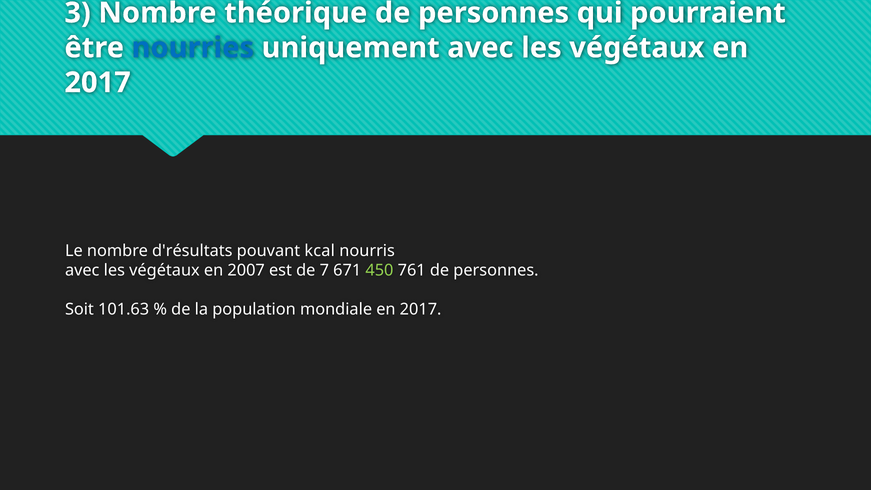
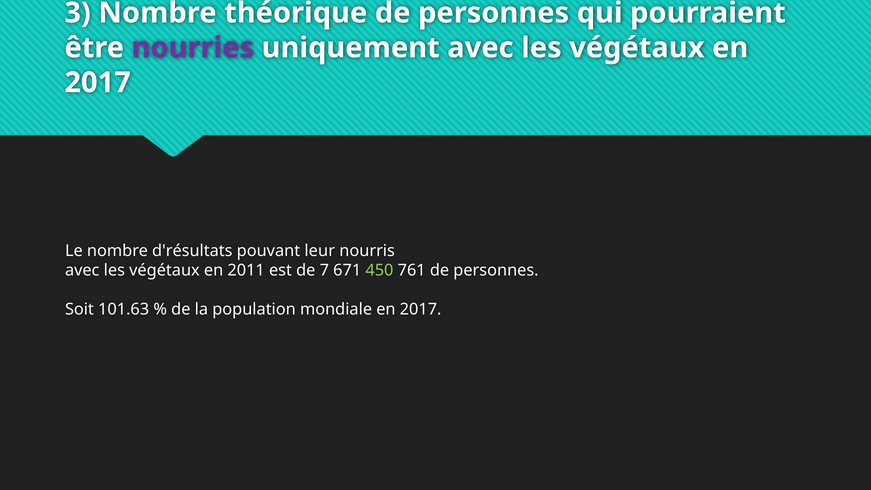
nourries colour: blue -> purple (193, 48)
kcal: kcal -> leur (320, 251)
2007: 2007 -> 2011 (246, 270)
